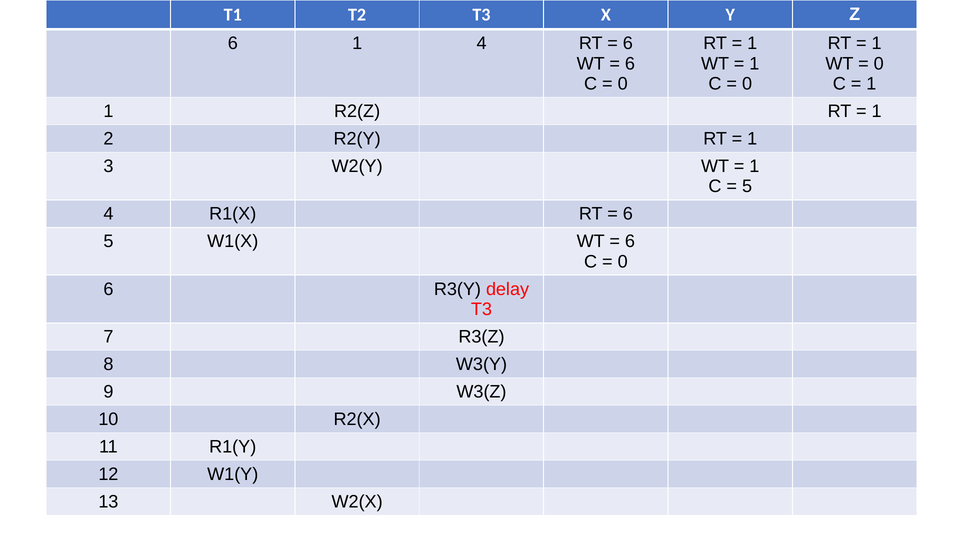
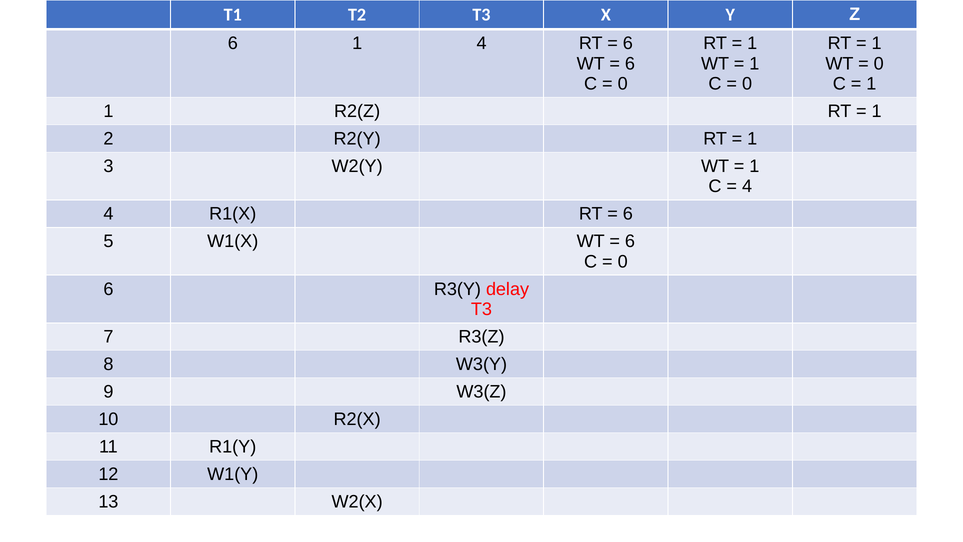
5: 5 -> 4 (747, 186)
